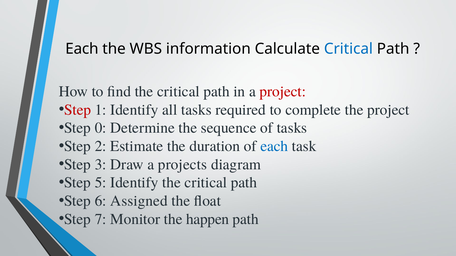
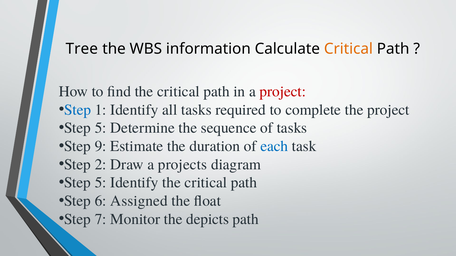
Each: Each -> Tree (82, 49)
Critical colour: blue -> orange (348, 49)
Step colour: red -> blue (78, 110)
0: 0 -> 5 (101, 128)
2: 2 -> 9 (101, 146)
3: 3 -> 2 (101, 165)
happen: happen -> depicts (208, 219)
